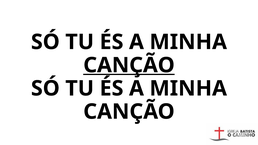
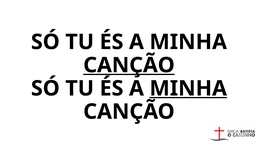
MINHA underline: none -> present (188, 88)
